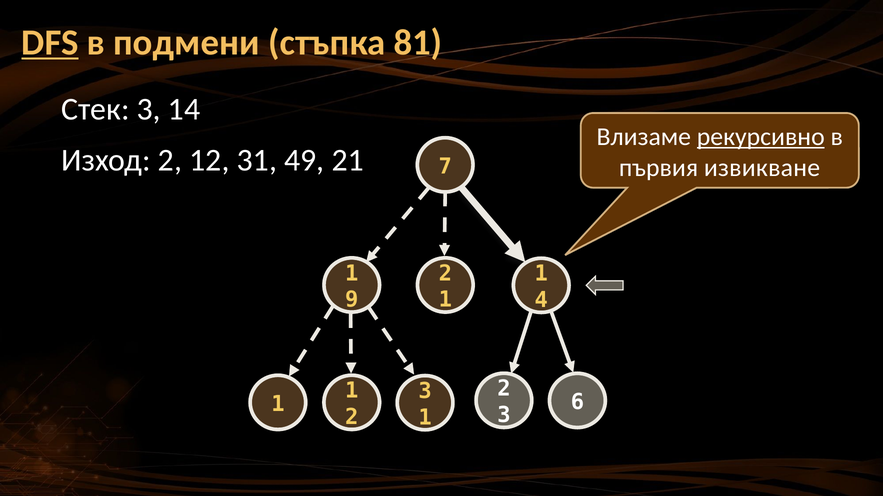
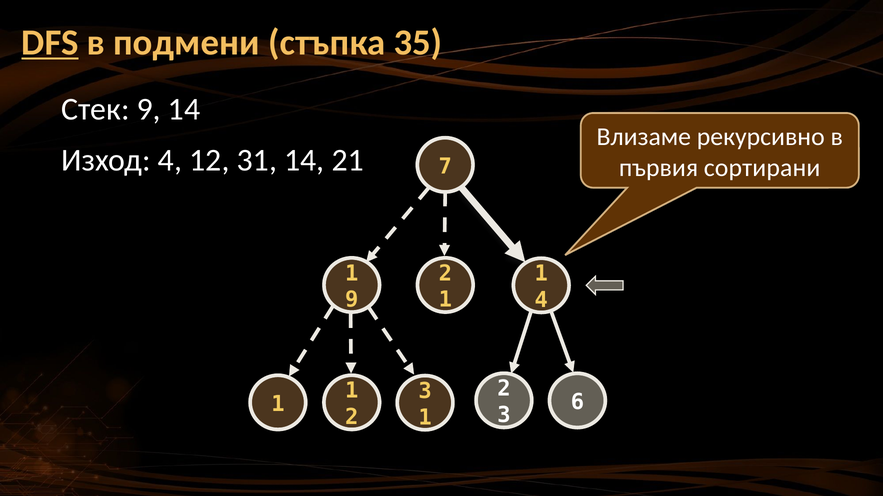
81: 81 -> 35 (418, 43)
3: 3 -> 9 (149, 109)
рекурсивно underline: present -> none (761, 137)
2: 2 -> 4 (170, 160)
31 49: 49 -> 14 (304, 160)
извикване: извикване -> сортирани (762, 168)
